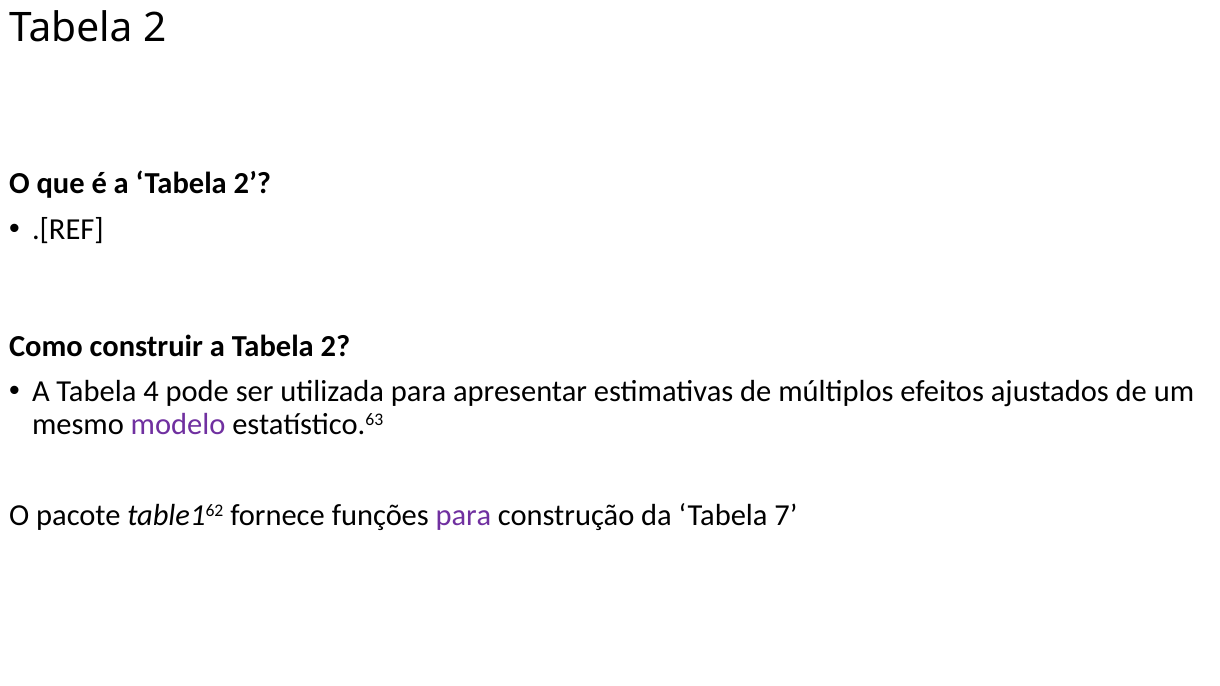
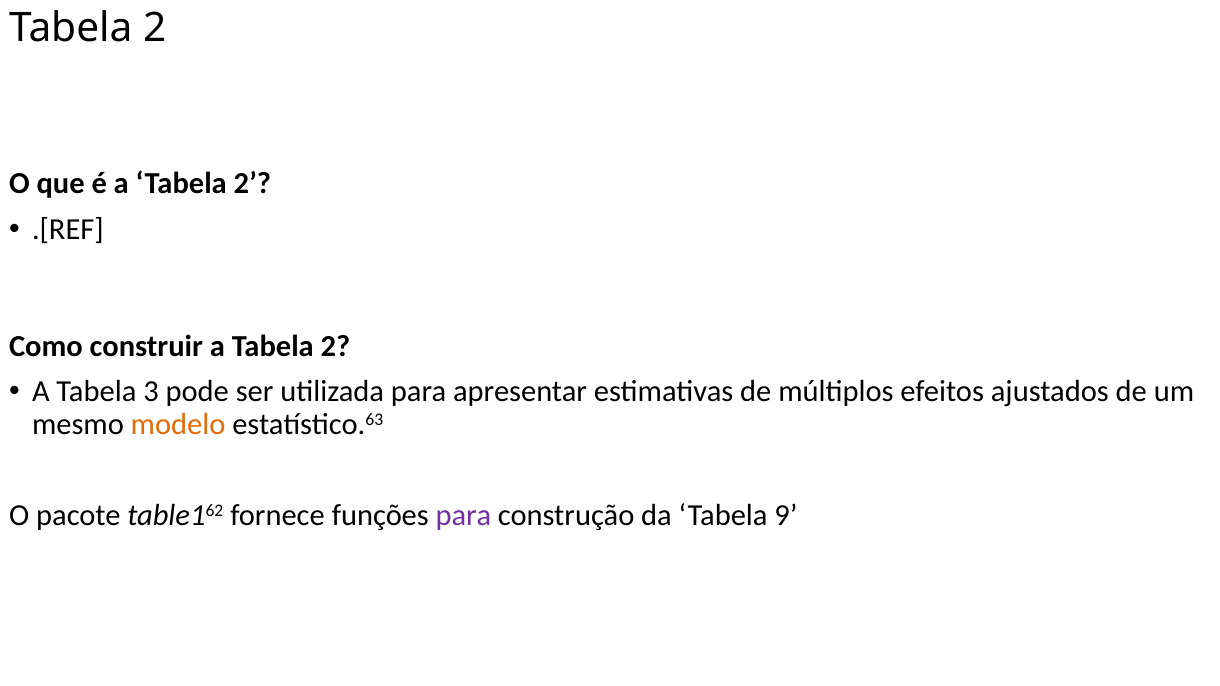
4: 4 -> 3 (151, 392)
modelo colour: purple -> orange (178, 425)
7: 7 -> 9 (786, 516)
